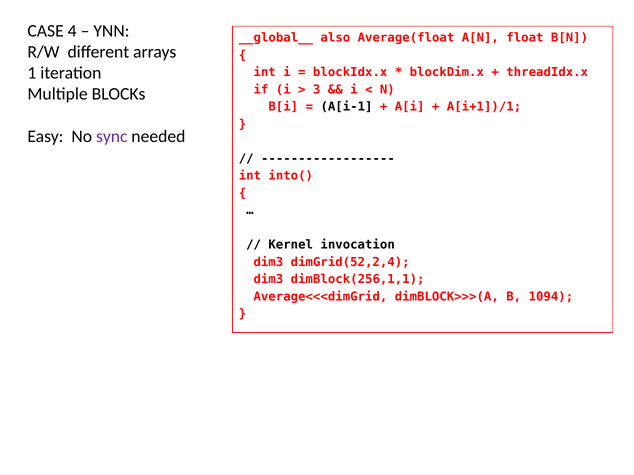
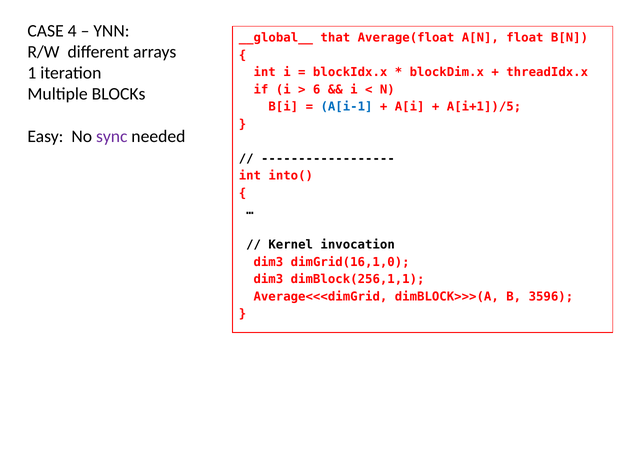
also: also -> that (335, 38)
3: 3 -> 6 (317, 90)
A[i-1 colour: black -> blue (347, 107)
A[i+1])/1: A[i+1])/1 -> A[i+1])/5 (484, 107)
dimGrid(52,2,4: dimGrid(52,2,4 -> dimGrid(16,1,0 (350, 262)
1094: 1094 -> 3596 (551, 297)
